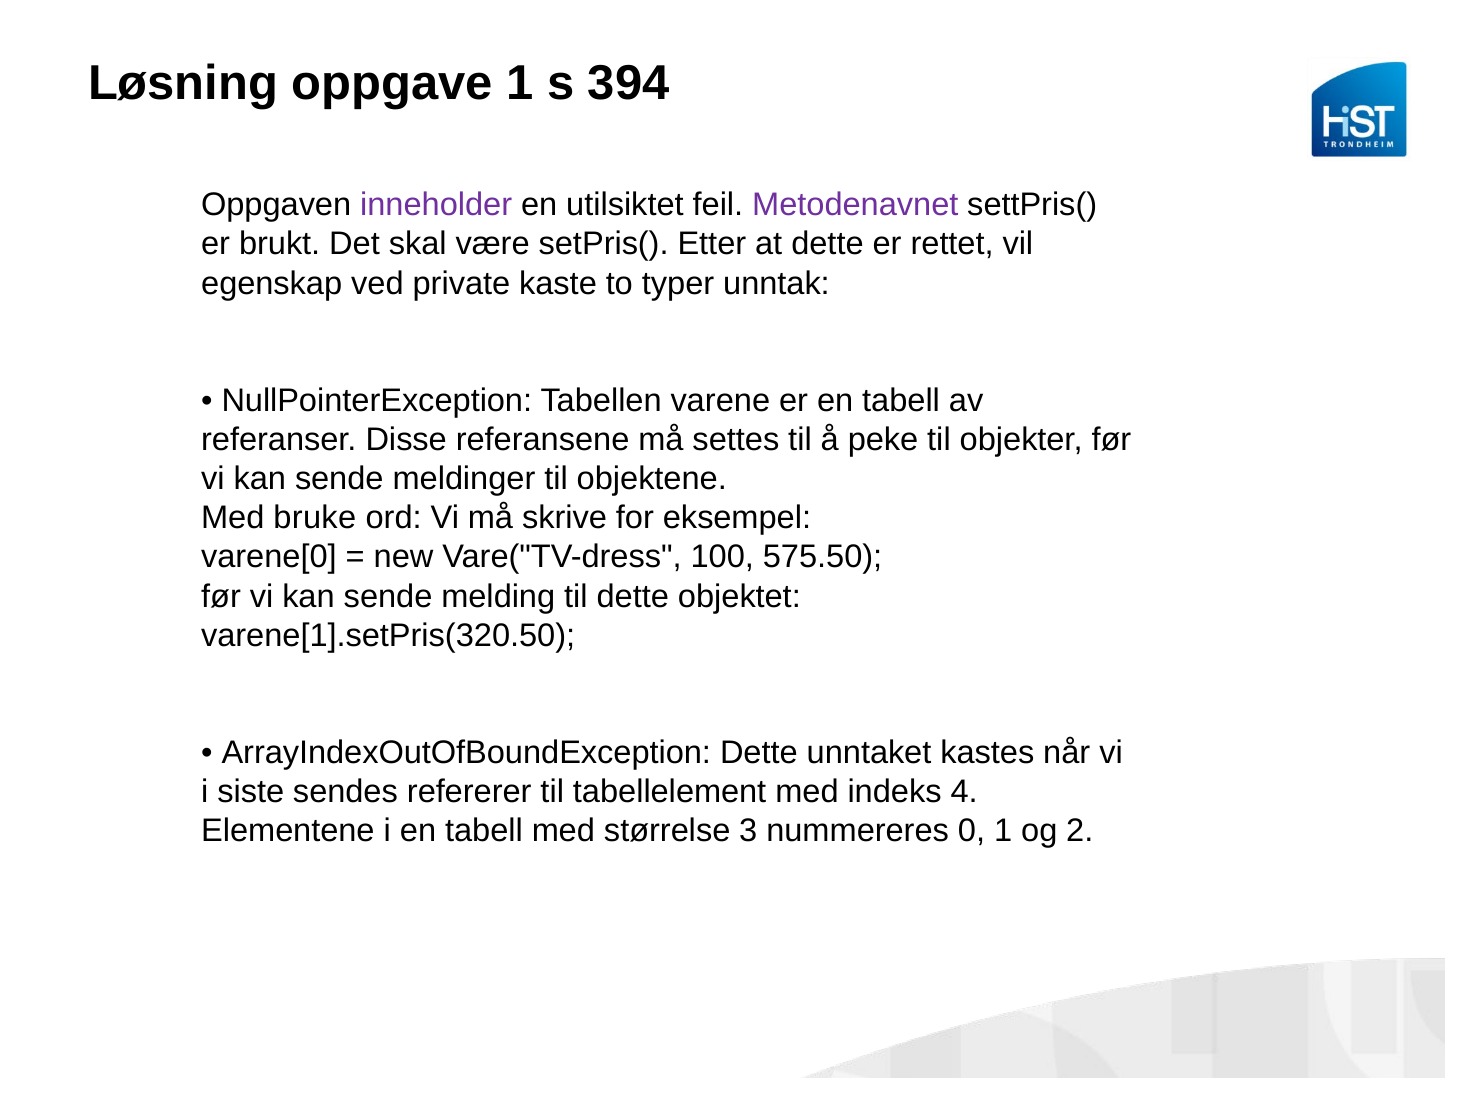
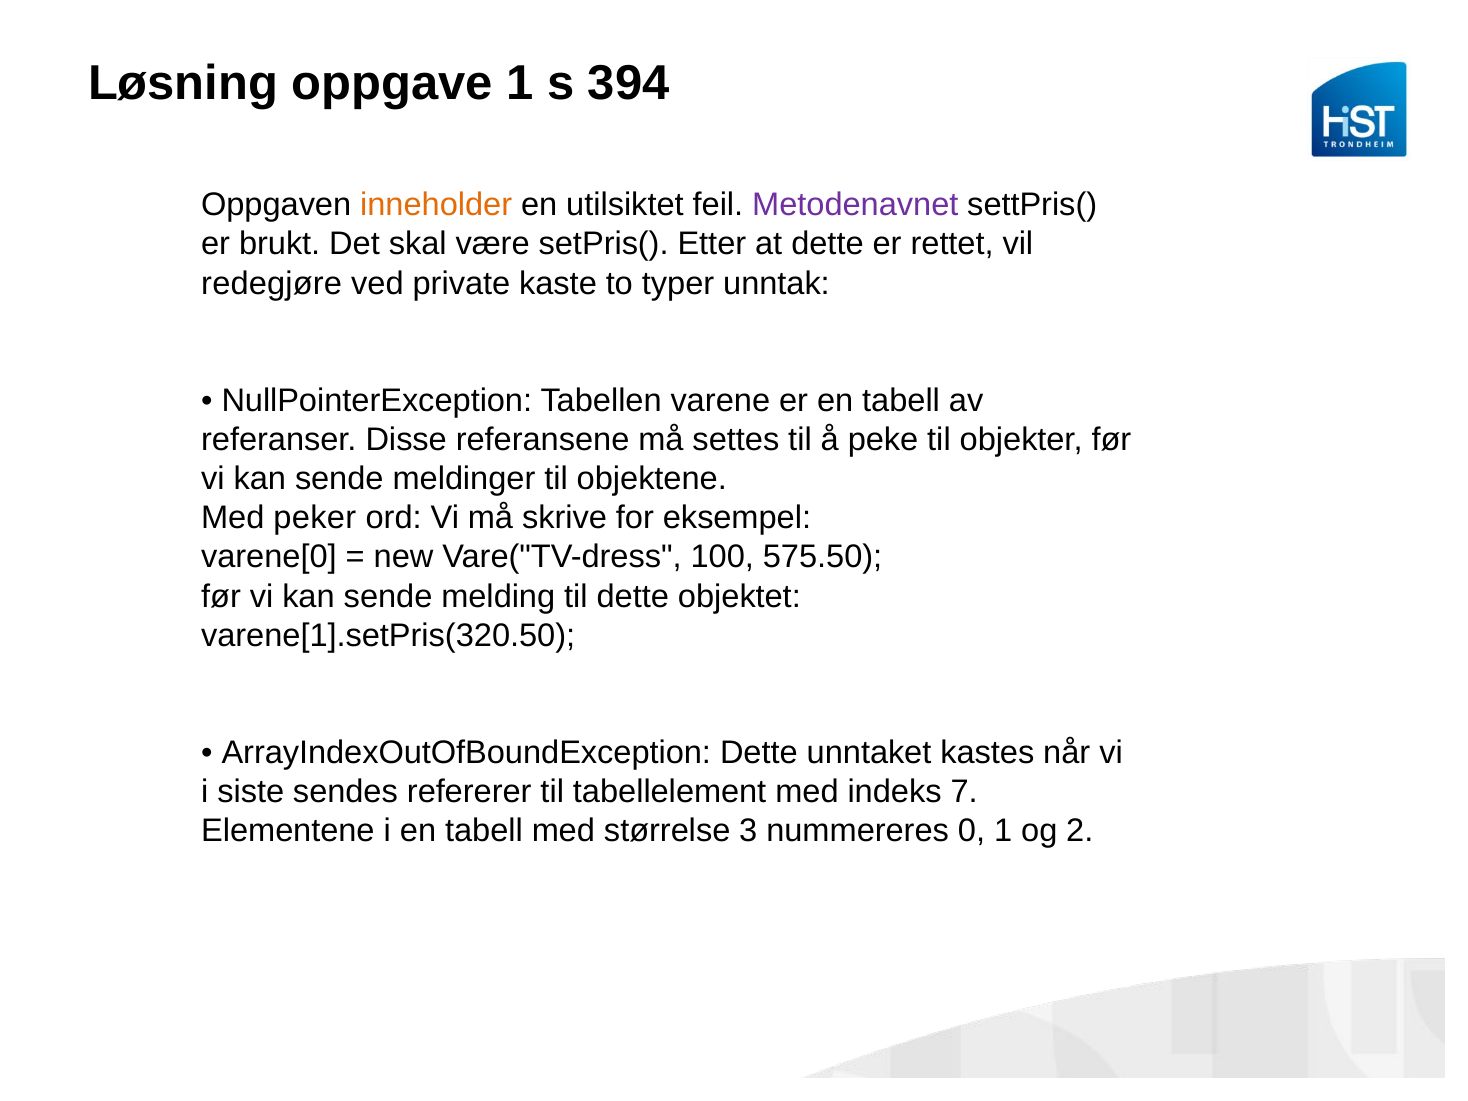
inneholder colour: purple -> orange (436, 205)
egenskap: egenskap -> redegjøre (272, 283)
bruke: bruke -> peker (315, 518)
4: 4 -> 7 (964, 792)
